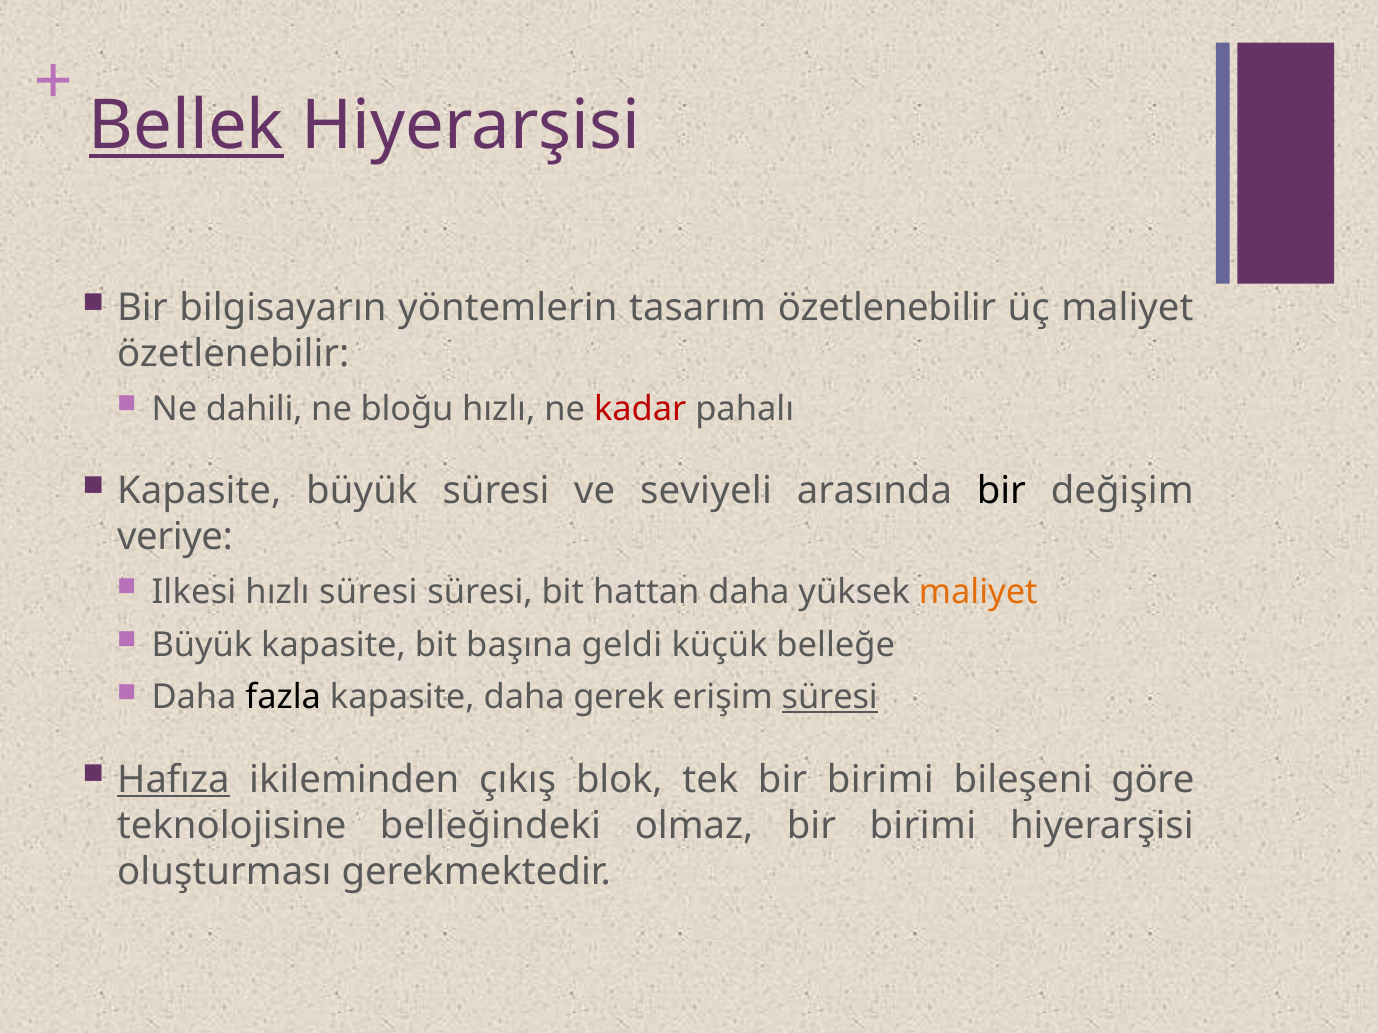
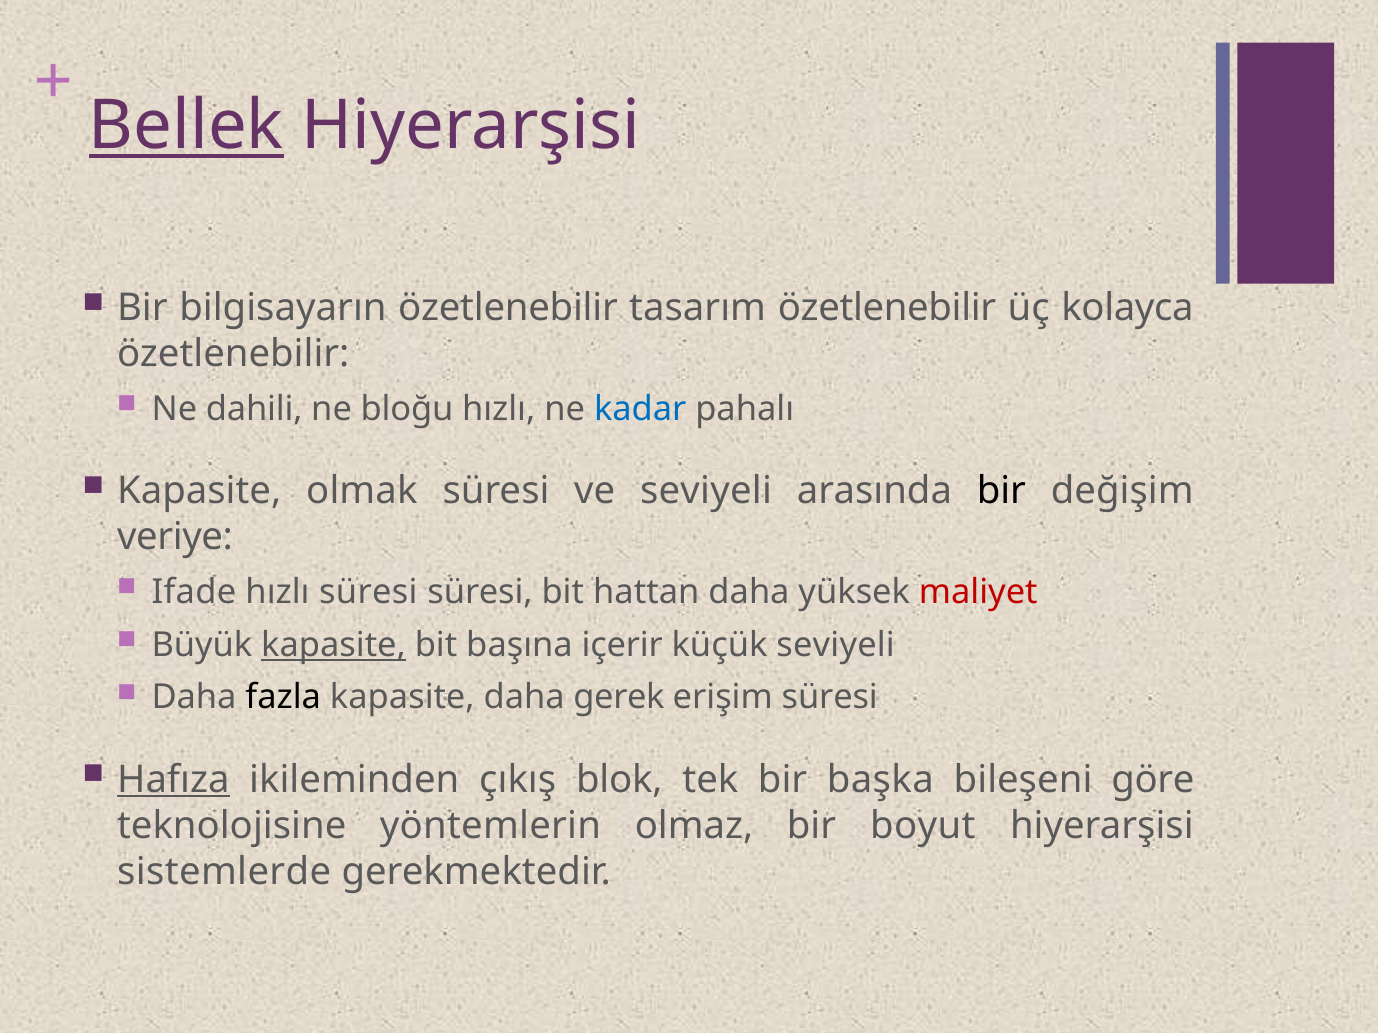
bilgisayarın yöntemlerin: yöntemlerin -> özetlenebilir (508, 308)
üç maliyet: maliyet -> kolayca (1128, 308)
kadar colour: red -> blue (640, 409)
Kapasite büyük: büyük -> olmak (362, 491)
Ilkesi: Ilkesi -> Ifade (194, 592)
maliyet colour: orange -> red (978, 592)
kapasite underline: none -> present (334, 645)
geldi: geldi -> içerir (622, 645)
küçük belleğe: belleğe -> seviyeli (836, 645)
süresi underline: present -> none (830, 698)
tek bir birimi: birimi -> başka (880, 780)
belleğindeki: belleğindeki -> yöntemlerin (490, 826)
olmaz bir birimi: birimi -> boyut (923, 826)
oluşturması: oluşturması -> sistemlerde (224, 872)
